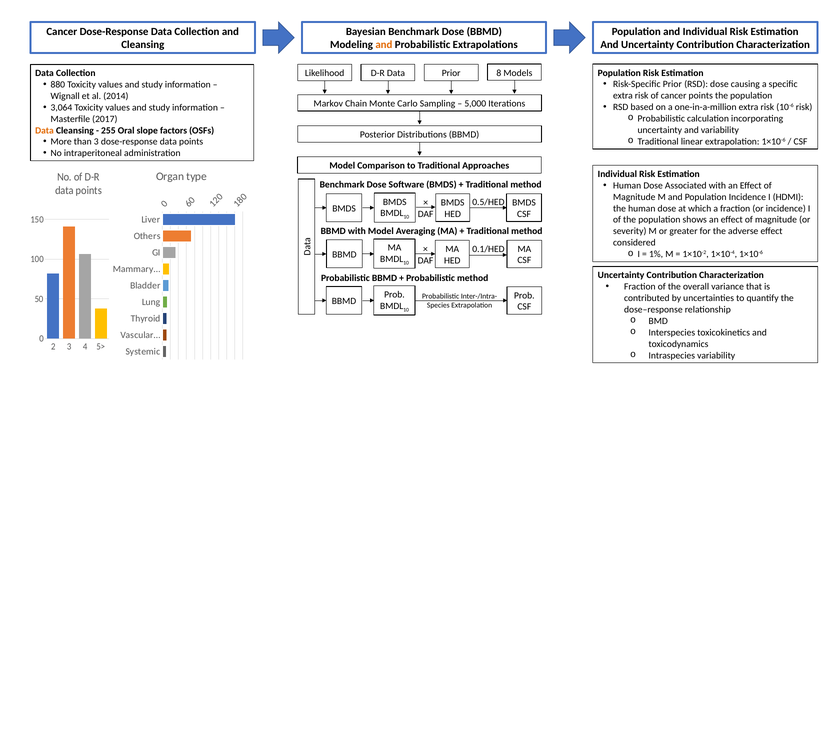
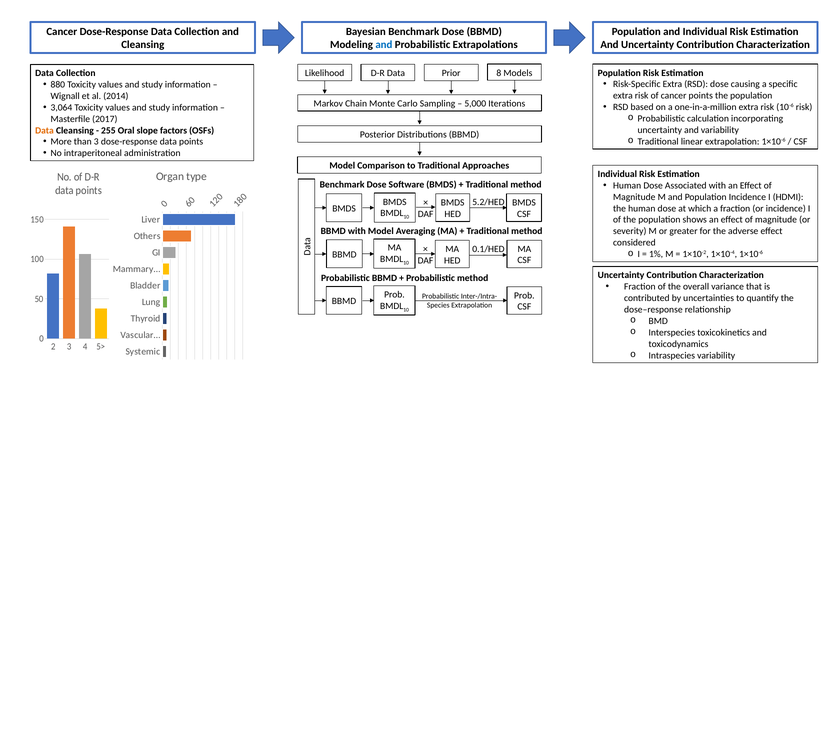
and colour: orange -> blue (384, 45)
Risk-Specific Prior: Prior -> Extra (672, 84)
0.5/HED: 0.5/HED -> 5.2/HED (488, 202)
